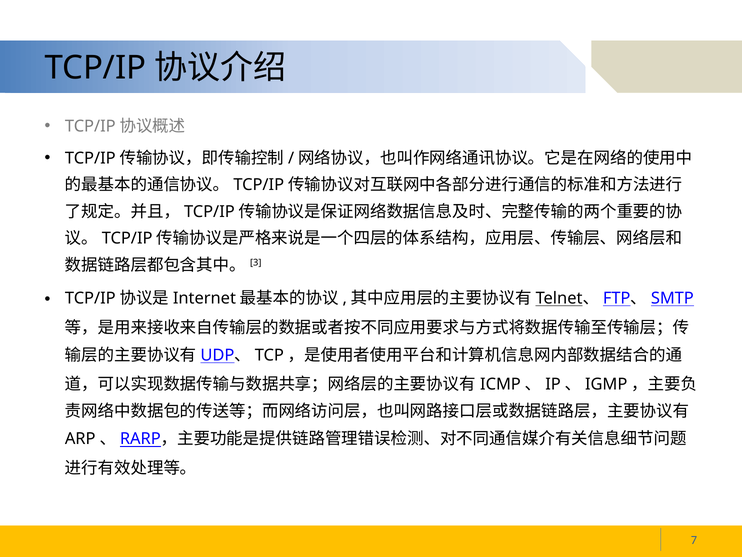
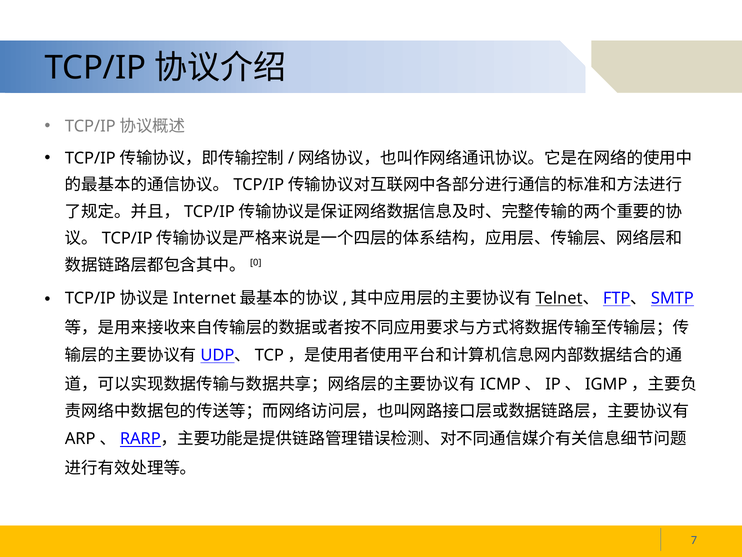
3: 3 -> 0 (256, 263)
